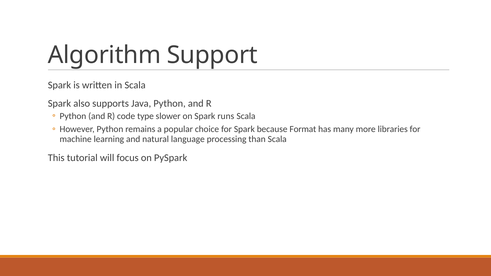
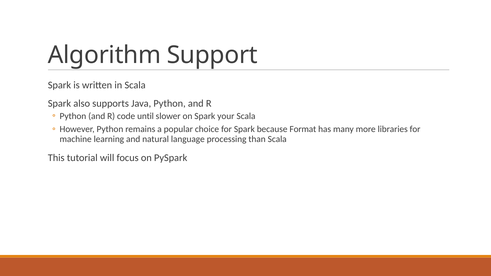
type: type -> until (146, 116)
runs: runs -> your (226, 116)
